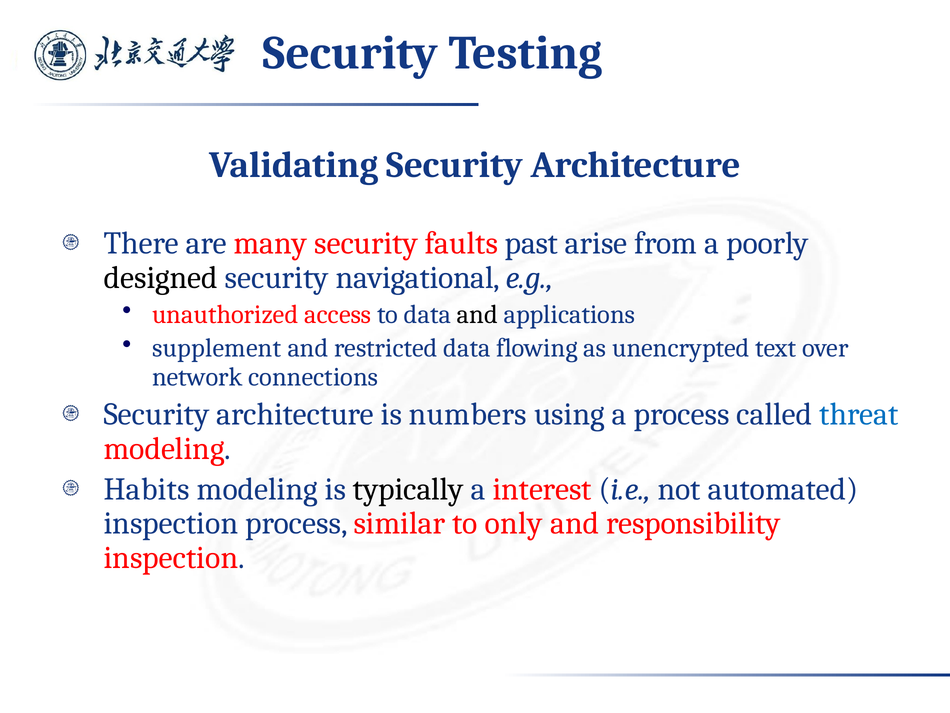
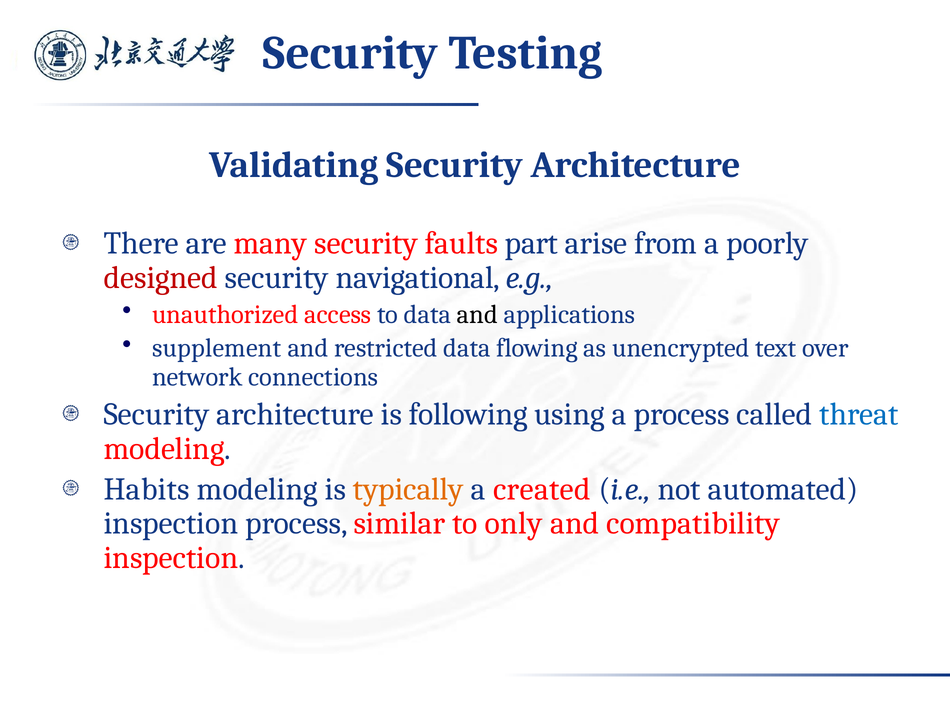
past: past -> part (532, 243)
designed colour: black -> red (161, 278)
numbers: numbers -> following (468, 414)
typically colour: black -> orange (408, 489)
interest: interest -> created (542, 489)
responsibility: responsibility -> compatibility (693, 523)
